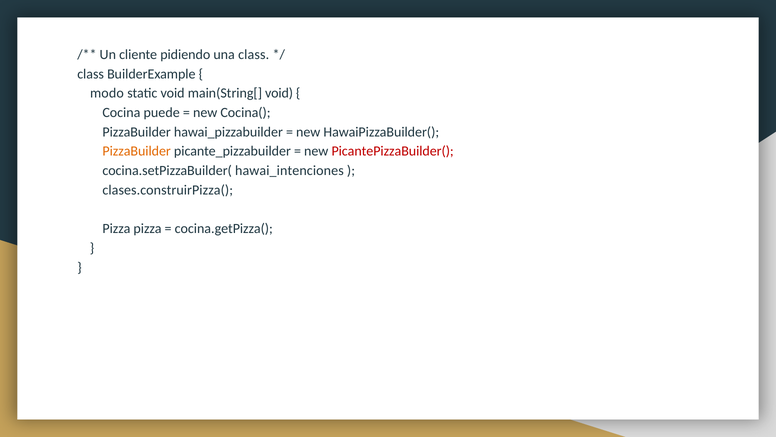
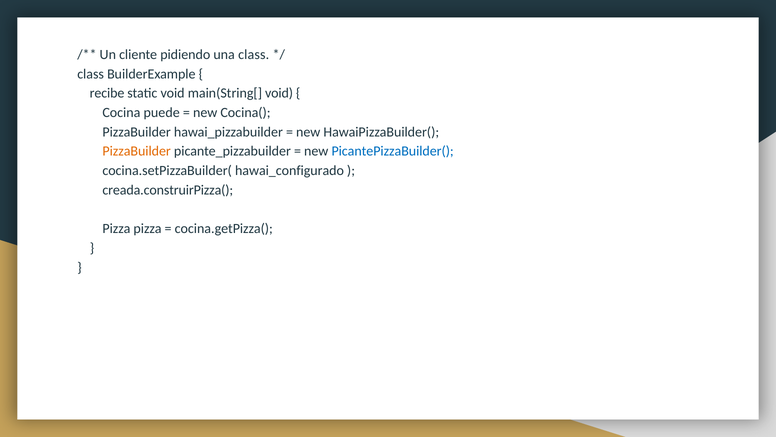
modo: modo -> recibe (107, 93)
PicantePizzaBuilder( colour: red -> blue (393, 151)
hawai_intenciones: hawai_intenciones -> hawai_configurado (289, 170)
clases.construirPizza(: clases.construirPizza( -> creada.construirPizza( (168, 190)
